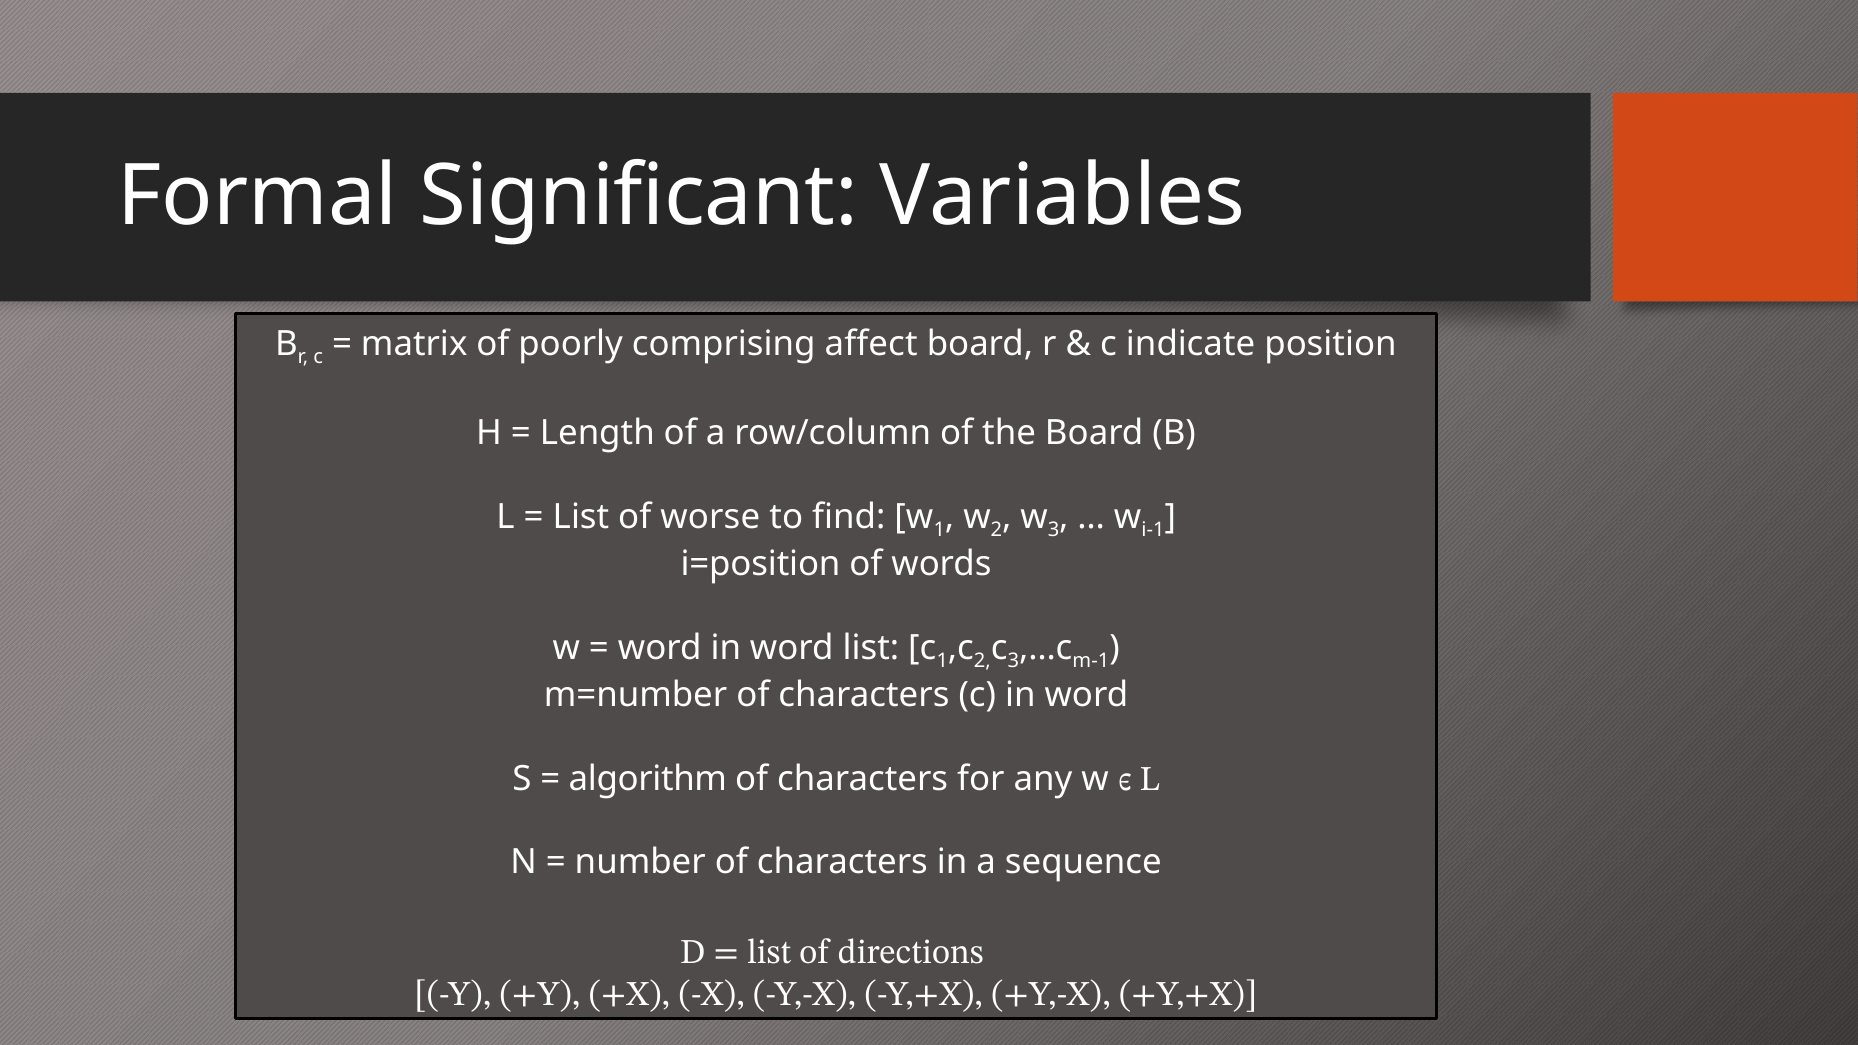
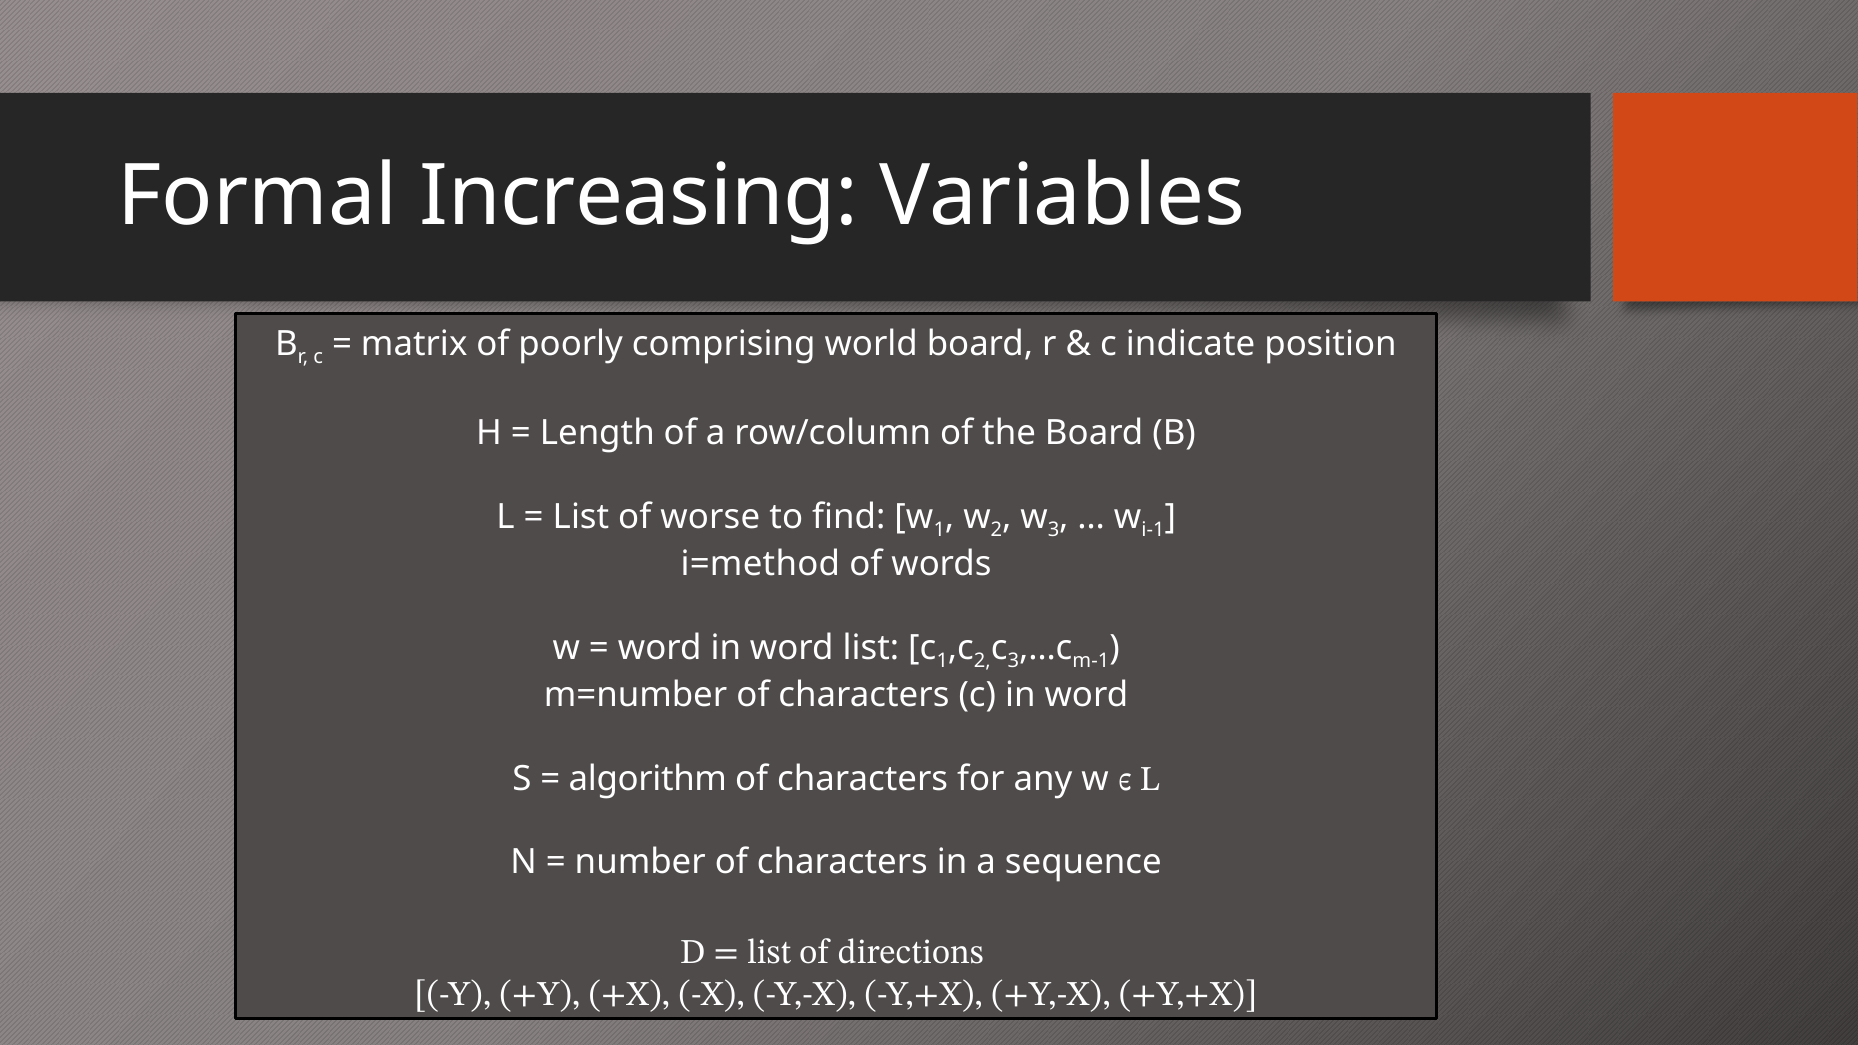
Significant: Significant -> Increasing (639, 197)
affect: affect -> world (871, 344)
i=position: i=position -> i=method (760, 564)
